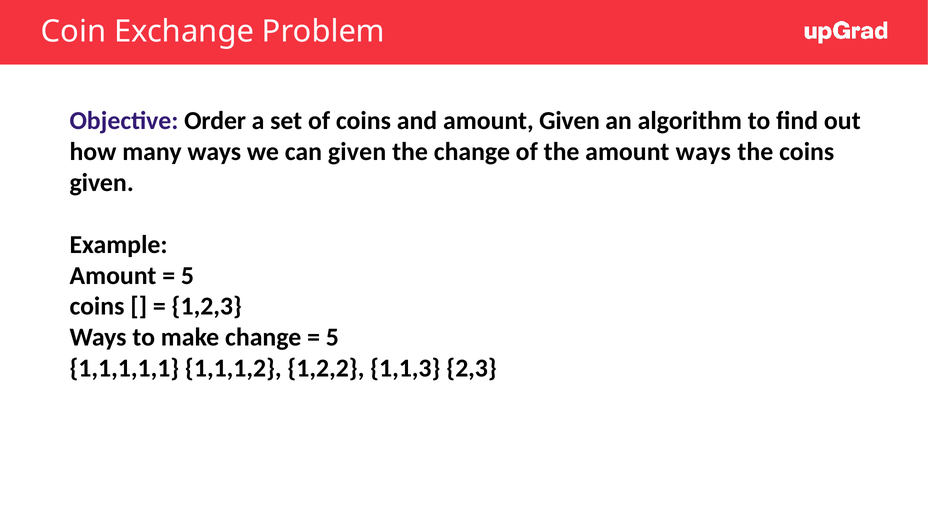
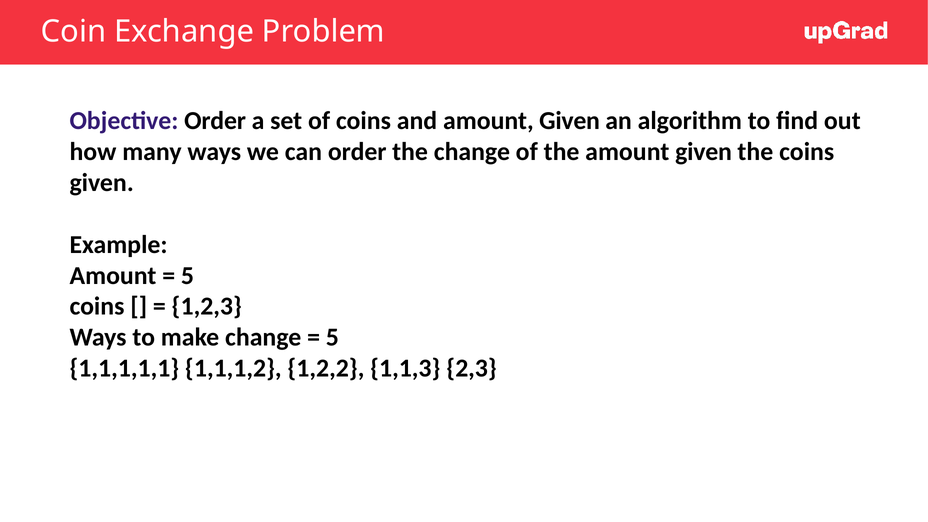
can given: given -> order (357, 152)
the amount ways: ways -> given (704, 152)
